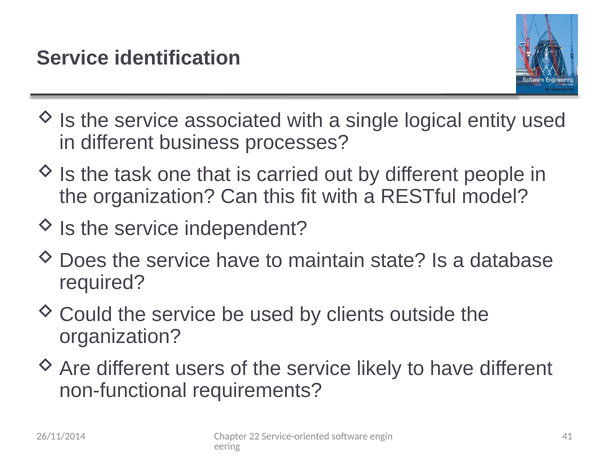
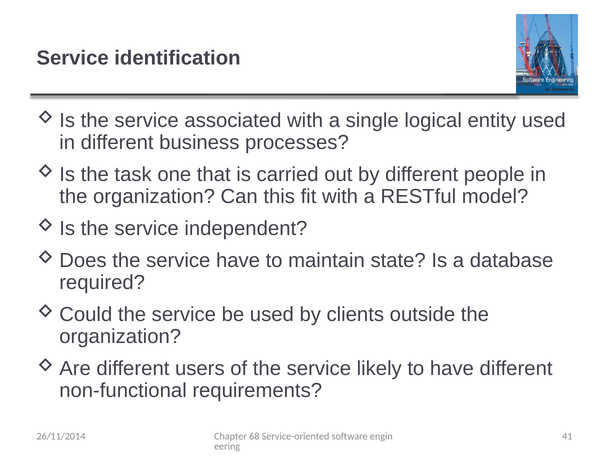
22: 22 -> 68 (254, 436)
